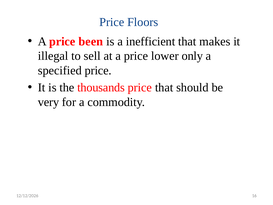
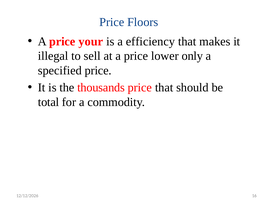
been: been -> your (91, 41)
inefficient: inefficient -> efficiency (150, 41)
very: very -> total (48, 102)
